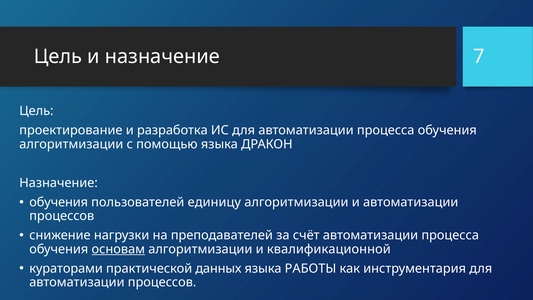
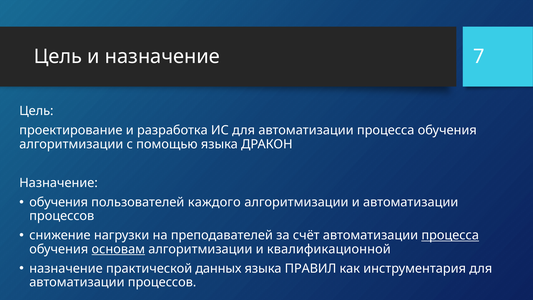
единицу: единицу -> каждого (214, 202)
процесса underline: none -> present (450, 235)
кураторами: кураторами -> назначение (66, 268)
РАБОТЫ: РАБОТЫ -> ПРАВИЛ (311, 268)
